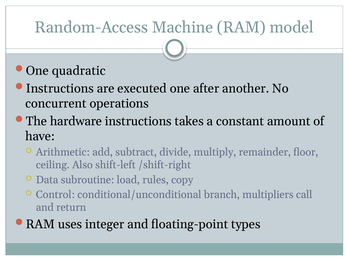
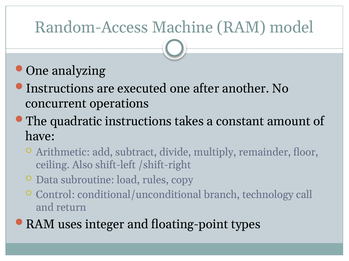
quadratic: quadratic -> analyzing (79, 71)
hardware: hardware -> quadratic (76, 122)
multipliers: multipliers -> technology (268, 195)
